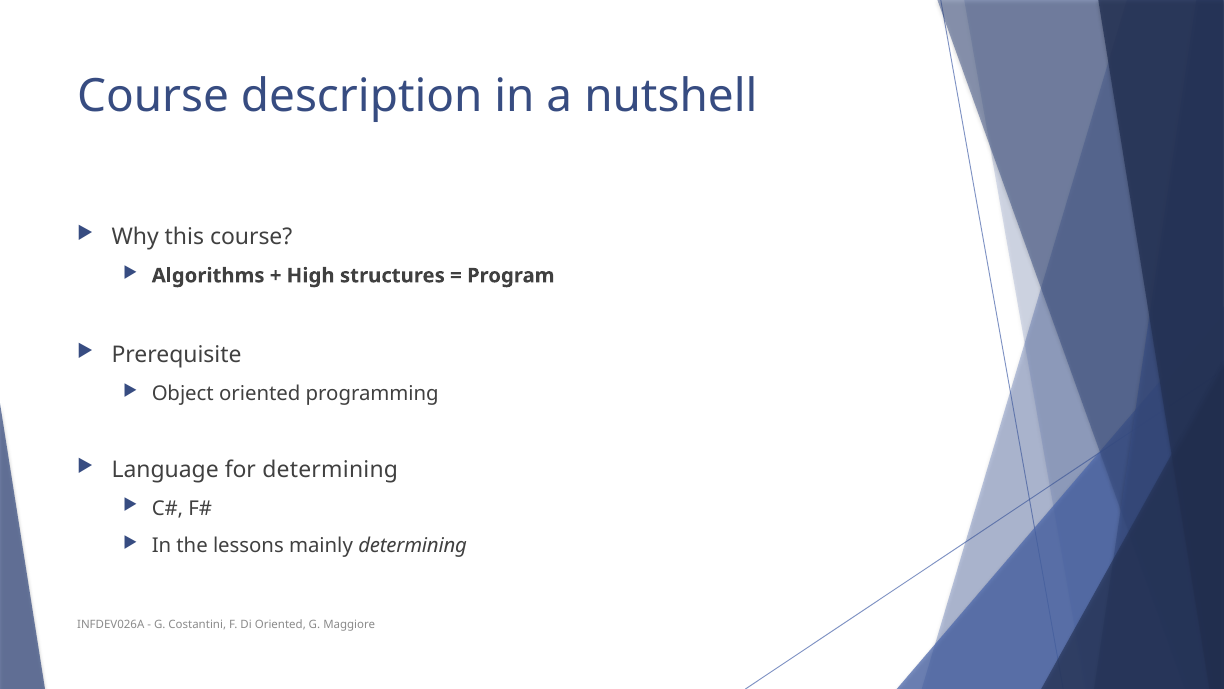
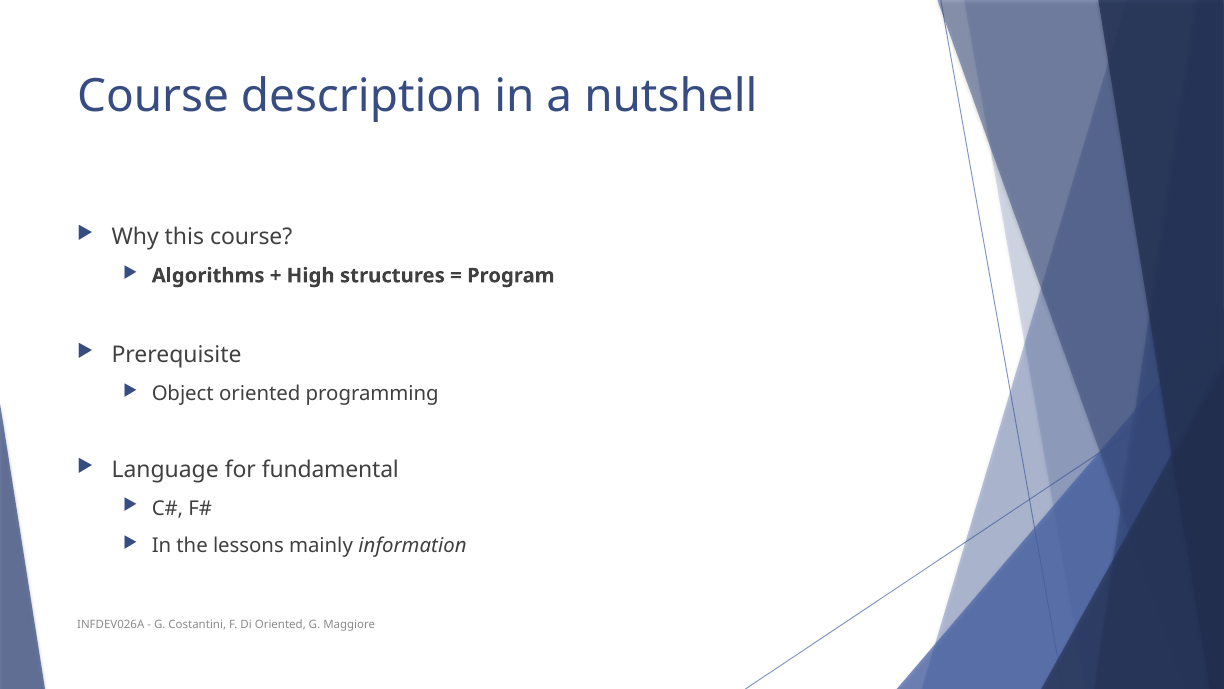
for determining: determining -> fundamental (330, 469)
mainly determining: determining -> information (413, 545)
